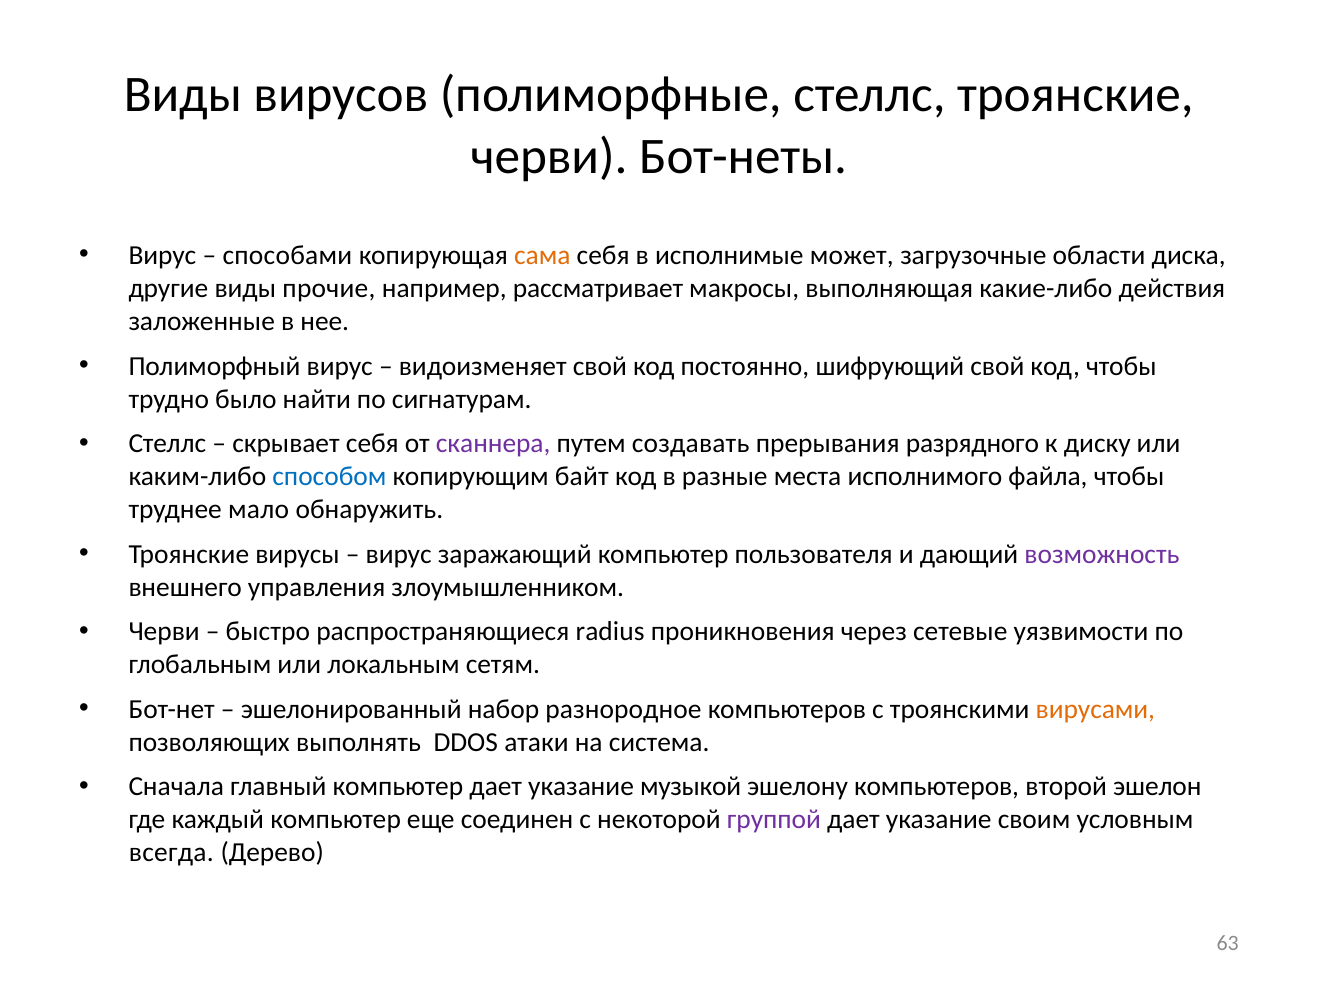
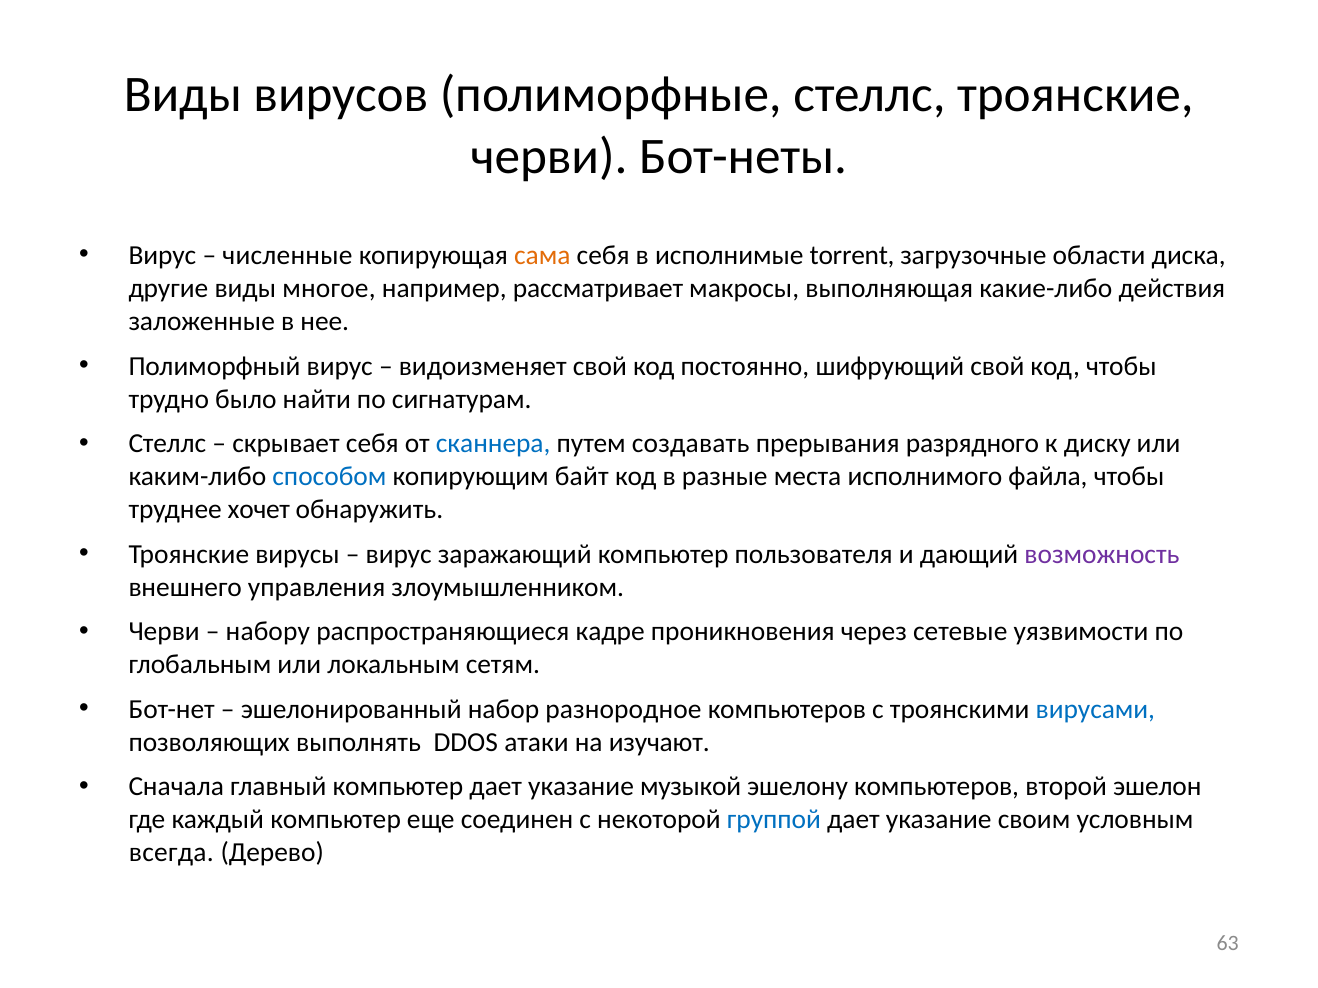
способами: способами -> численные (287, 256)
может: может -> torrent (852, 256)
прочие: прочие -> многое (329, 289)
сканнера colour: purple -> blue (493, 444)
мало: мало -> хочет (259, 510)
быстро: быстро -> набору (268, 632)
radius: radius -> кадре (610, 632)
вирусами colour: orange -> blue (1095, 710)
cистема: cистема -> изучают (659, 743)
группой colour: purple -> blue (774, 820)
